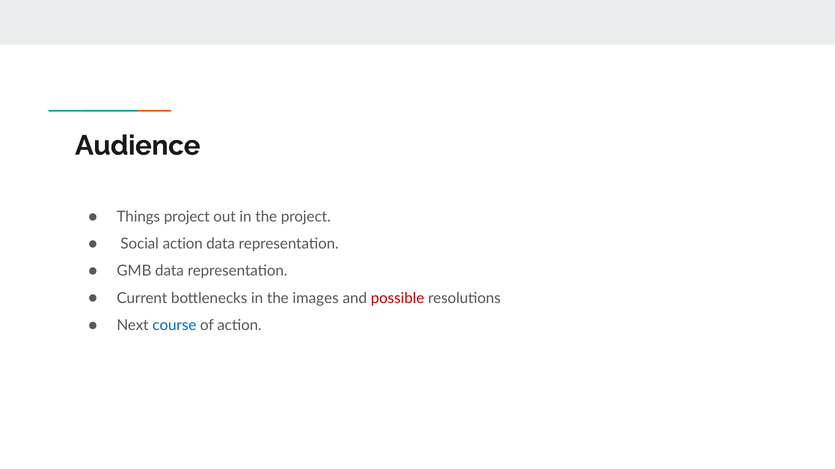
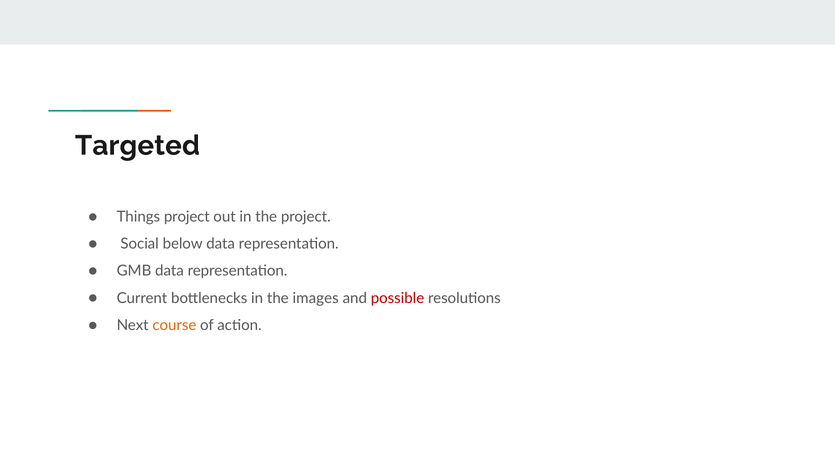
Audience: Audience -> Targeted (137, 146)
Social action: action -> below (183, 244)
course colour: blue -> orange (174, 326)
